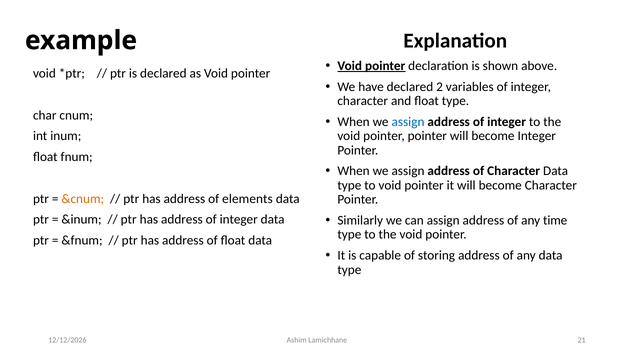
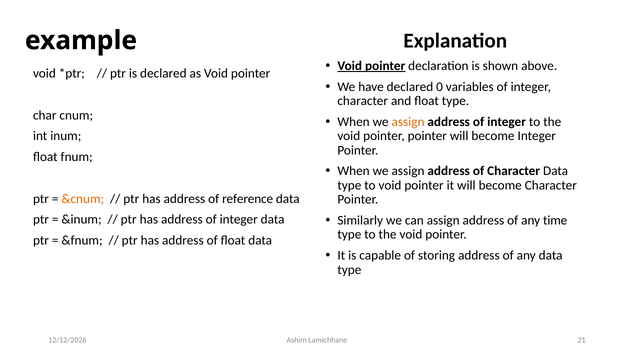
2: 2 -> 0 (440, 87)
assign colour: blue -> orange (408, 122)
elements: elements -> reference (248, 199)
